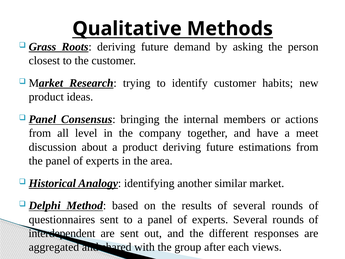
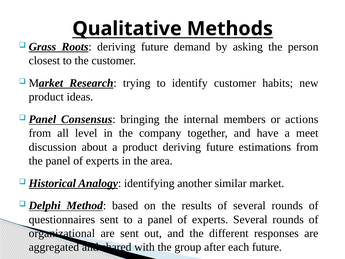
interdependent: interdependent -> organizational (62, 233)
each views: views -> future (267, 247)
